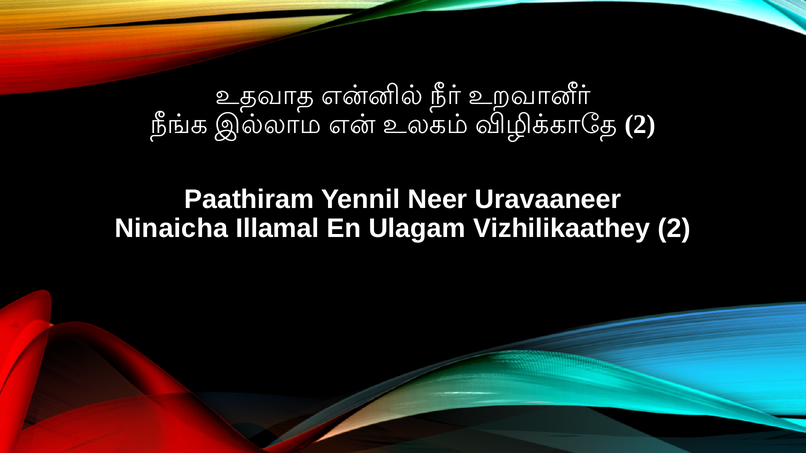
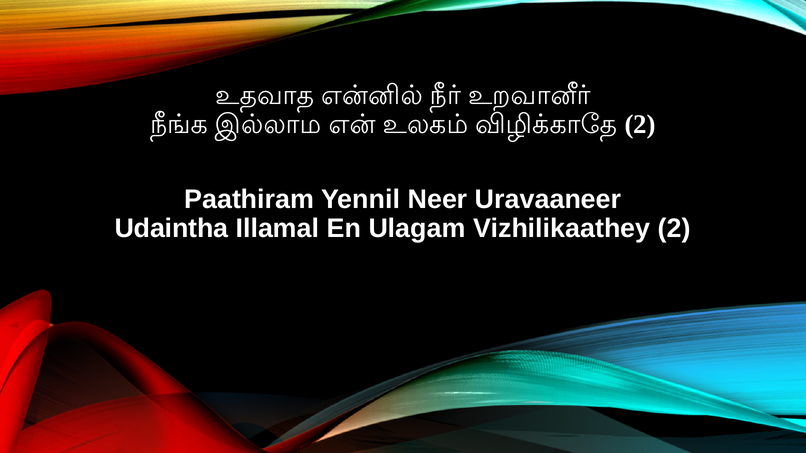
Ninaicha: Ninaicha -> Udaintha (172, 228)
